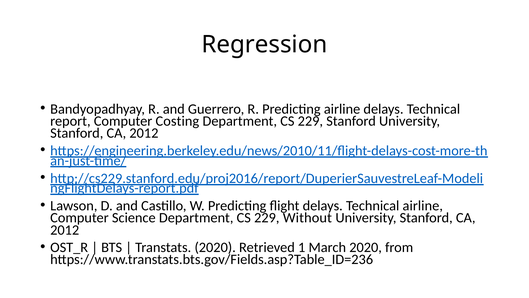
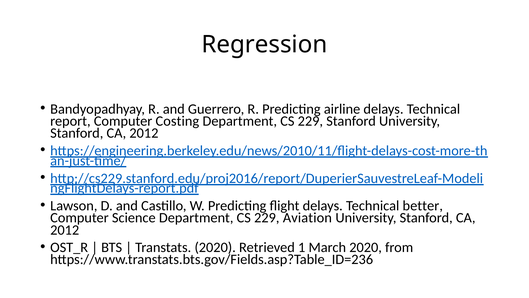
Technical airline: airline -> better (423, 206)
Without: Without -> Aviation (307, 218)
